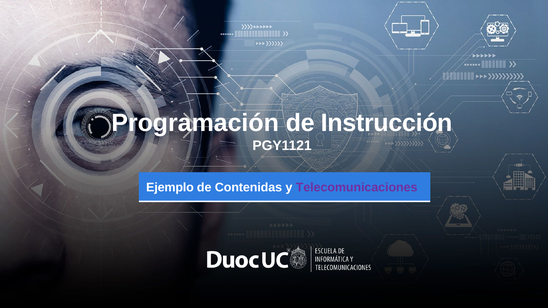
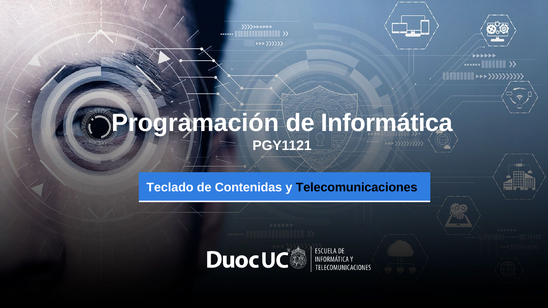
Instrucción: Instrucción -> Informática (387, 123)
Ejemplo: Ejemplo -> Teclado (170, 187)
Telecomunicaciones colour: purple -> black (357, 187)
